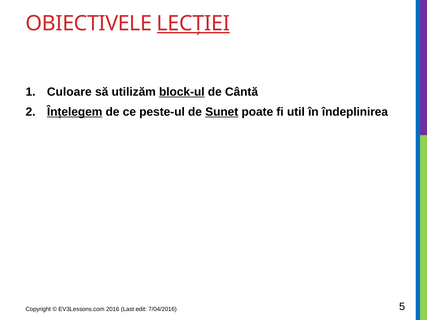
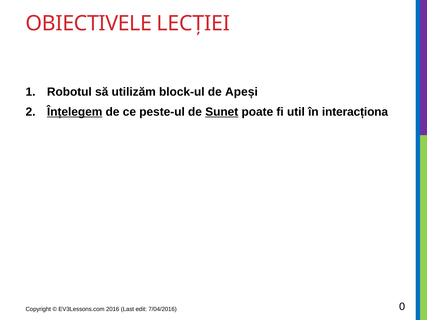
LECȚIEI underline: present -> none (193, 24)
Culoare: Culoare -> Robotul (69, 92)
block-ul underline: present -> none (182, 92)
Cântă: Cântă -> Apeși (241, 92)
îndeplinirea: îndeplinirea -> interacționa (355, 112)
5: 5 -> 0 (402, 307)
